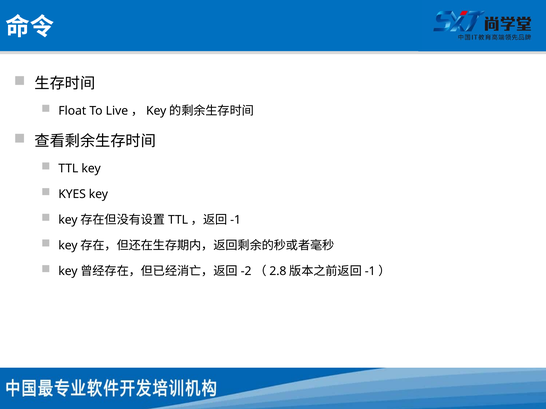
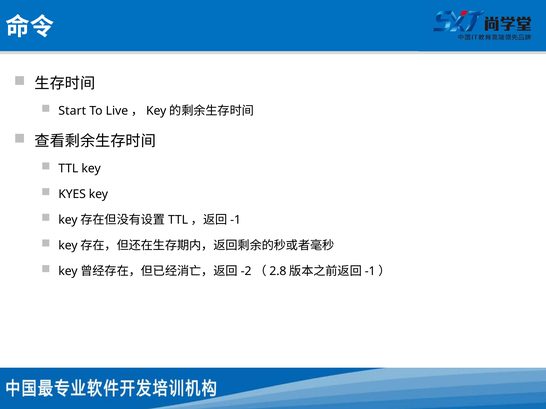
Float: Float -> Start (72, 111)
